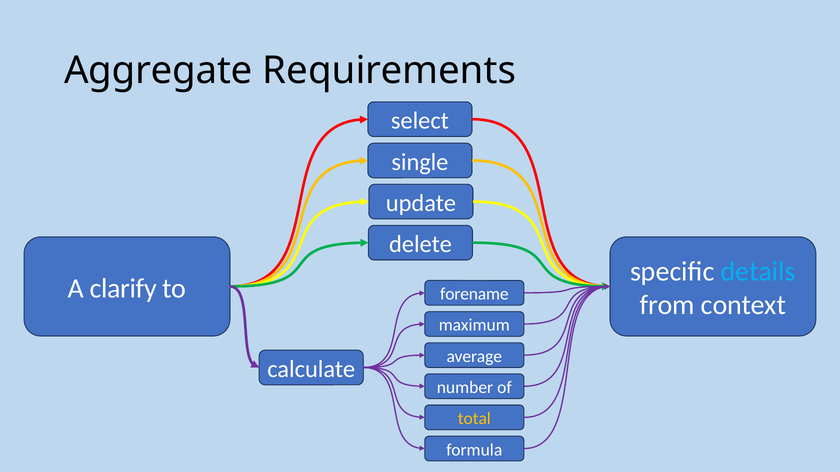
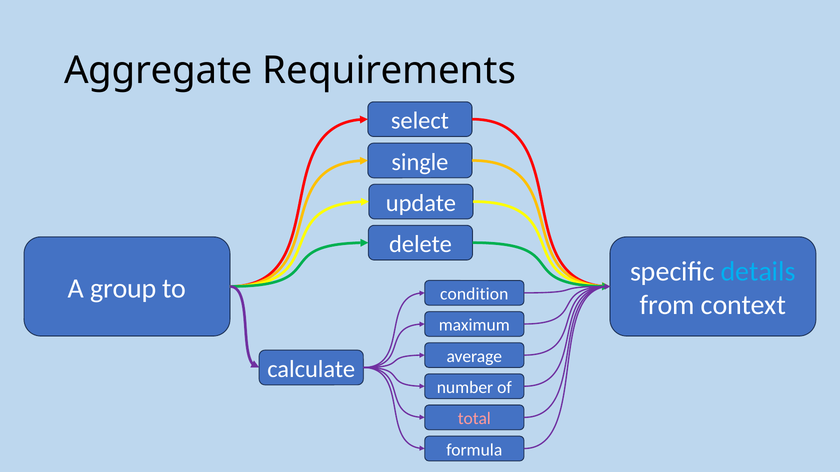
clarify: clarify -> group (123, 289)
forename: forename -> condition (474, 294)
total colour: yellow -> pink (474, 419)
